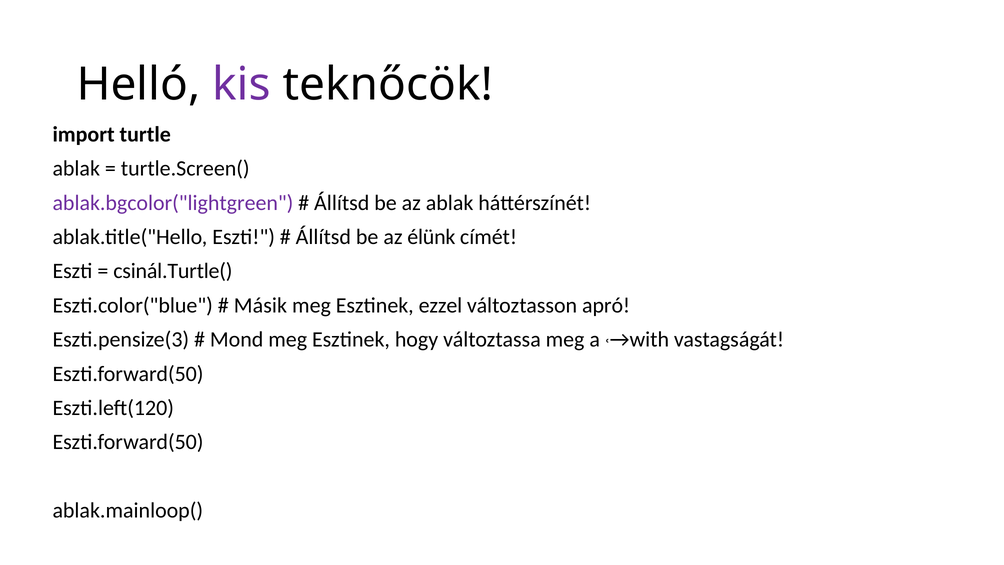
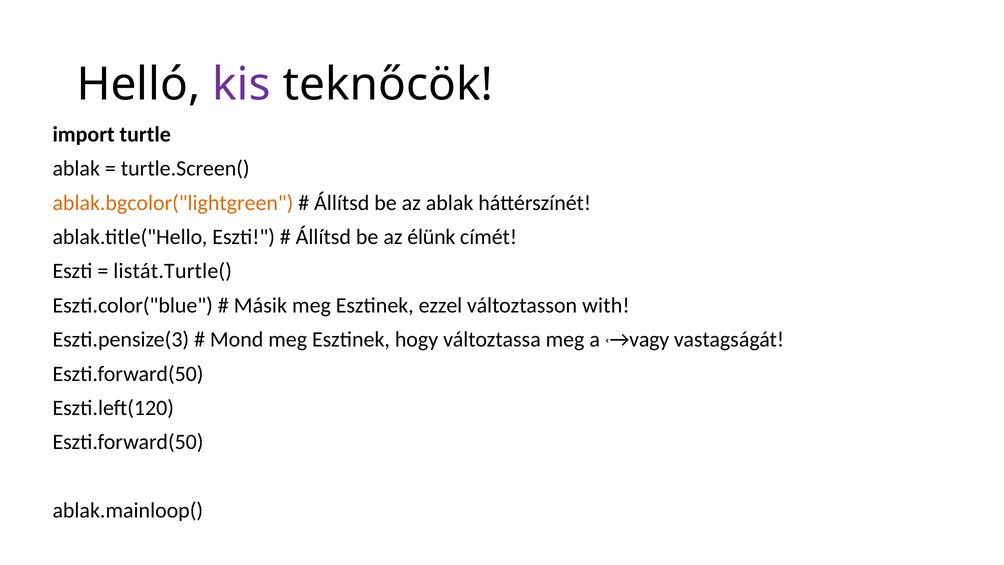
ablak.bgcolor("lightgreen colour: purple -> orange (173, 203)
csinál.Turtle(: csinál.Turtle( -> listát.Turtle( (173, 271)
apró: apró -> with (606, 305)
˓→with: ˓→with -> ˓→vagy (637, 339)
